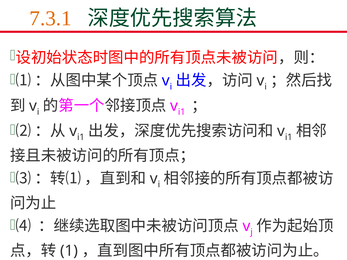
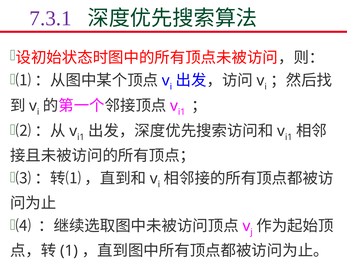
7.3.1 colour: orange -> purple (51, 18)
